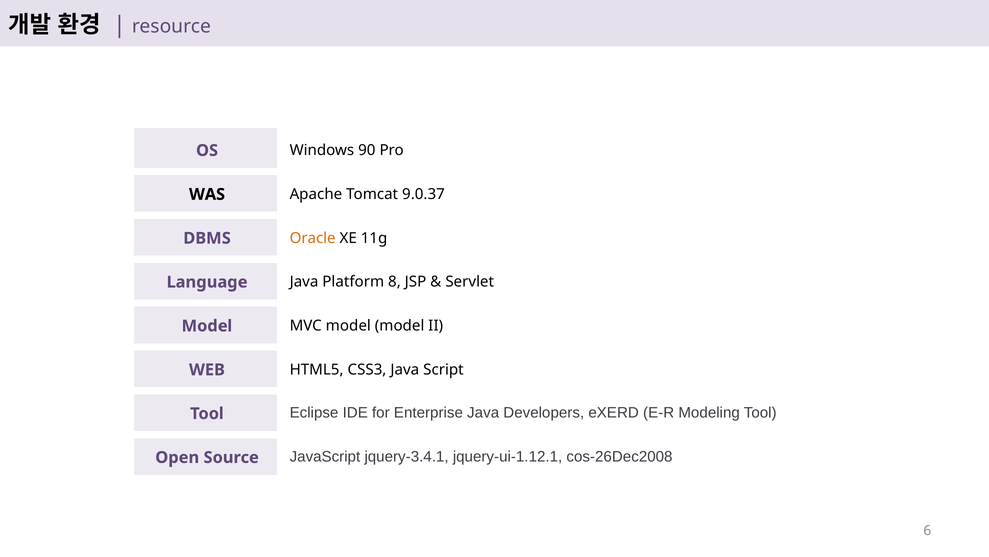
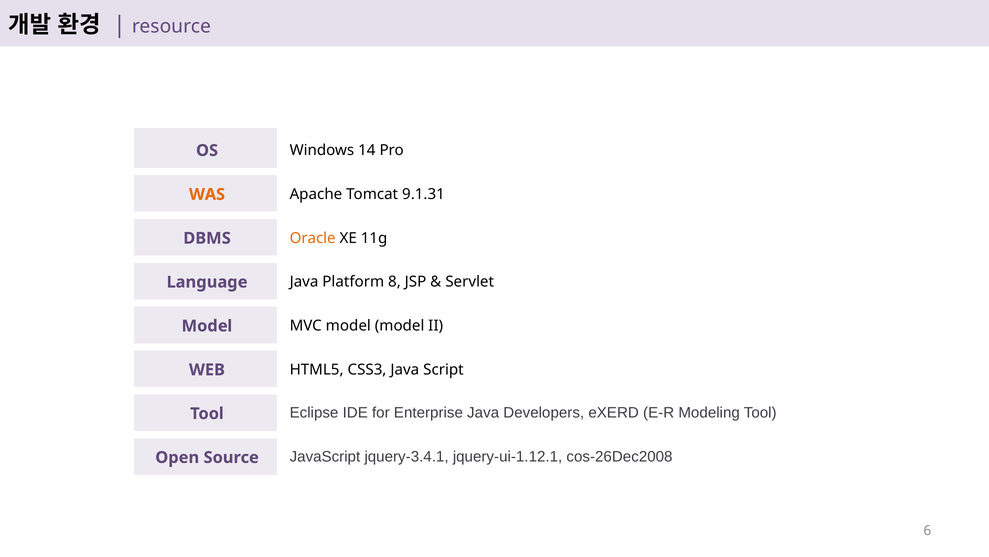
90: 90 -> 14 (367, 150)
WAS colour: black -> orange (207, 194)
9.0.37: 9.0.37 -> 9.1.31 (423, 194)
